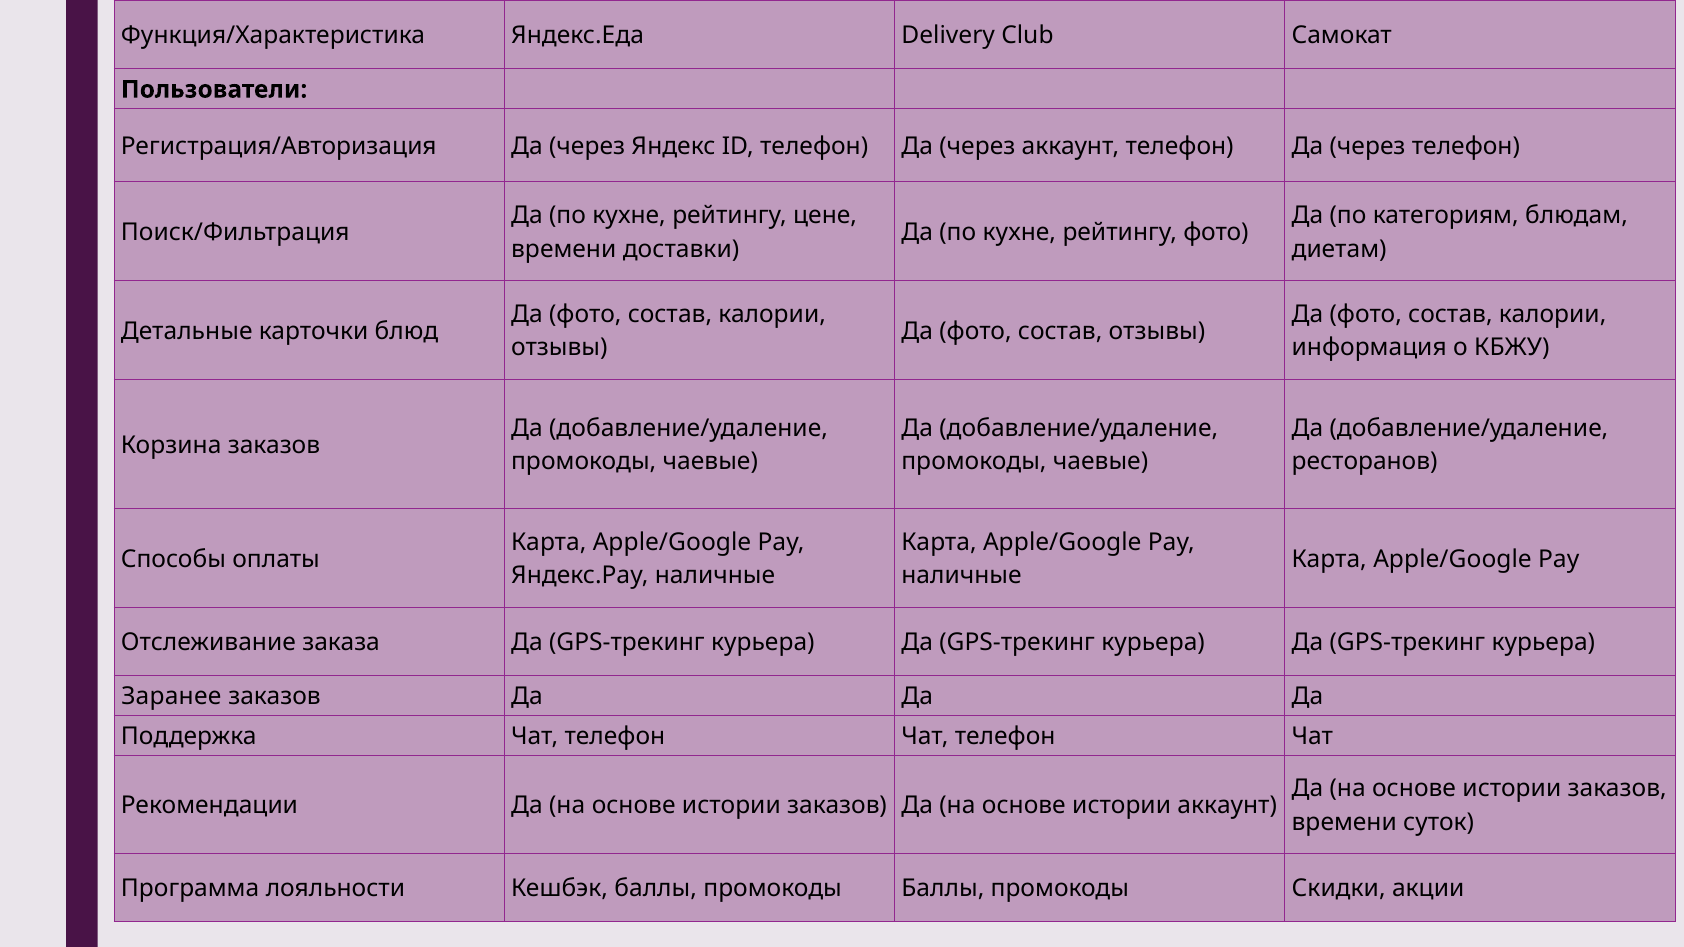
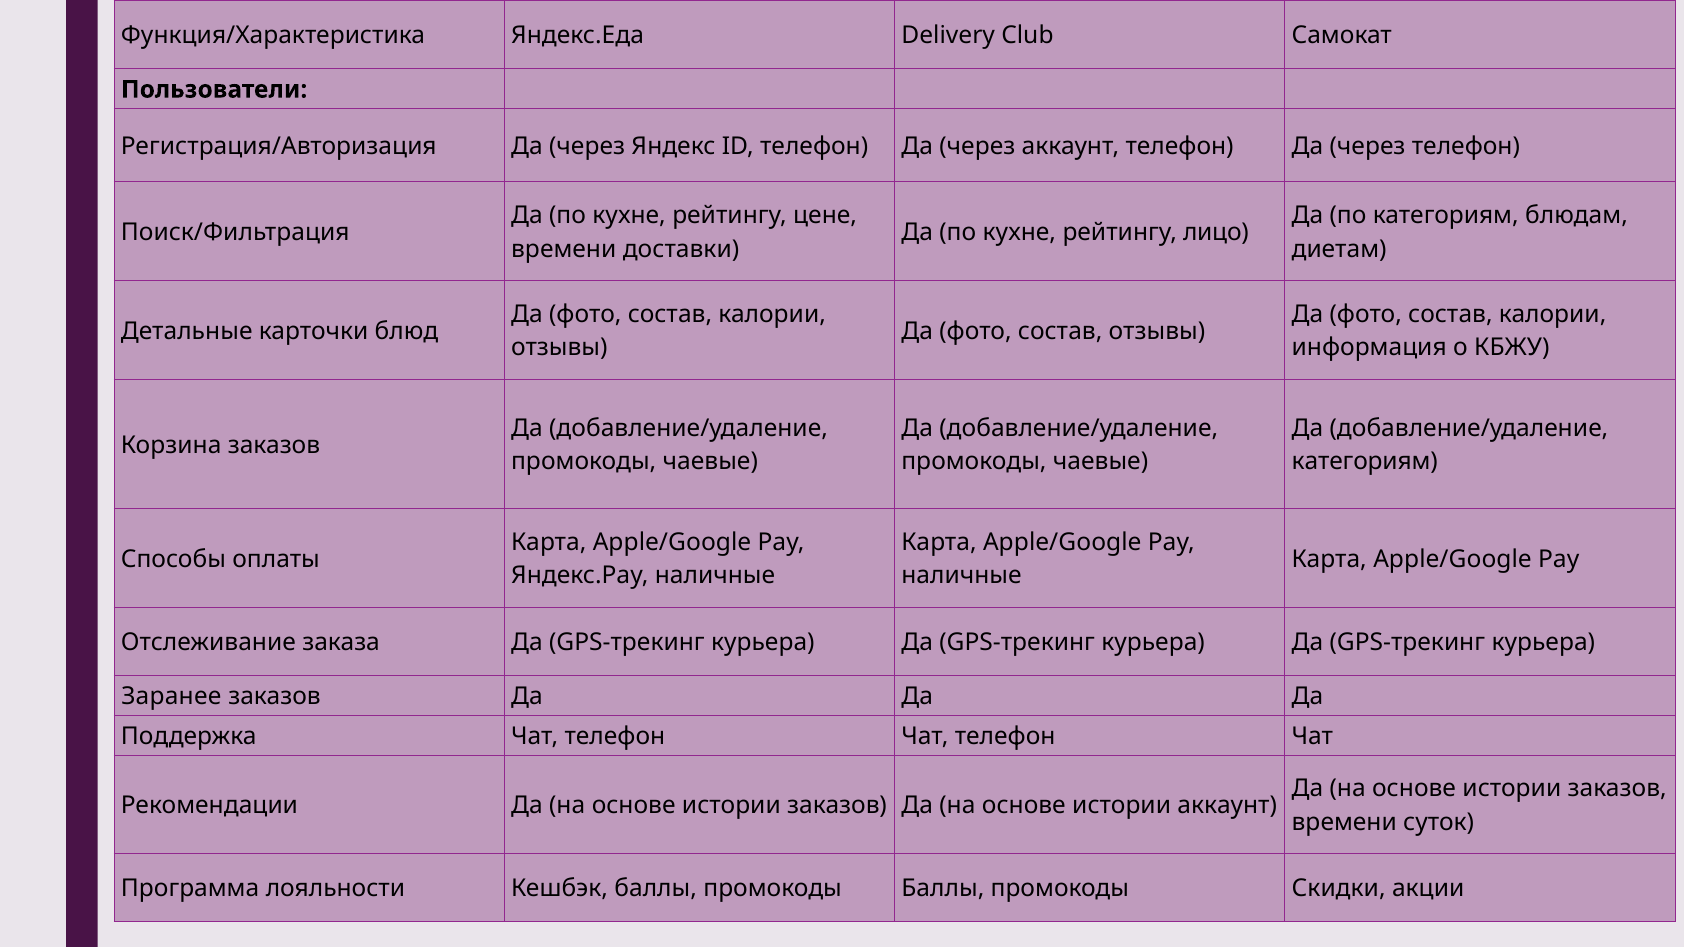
рейтингу фото: фото -> лицо (1216, 232)
ресторанов: ресторанов -> категориям (1365, 462)
